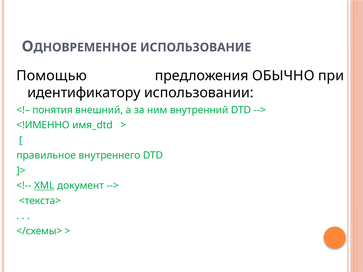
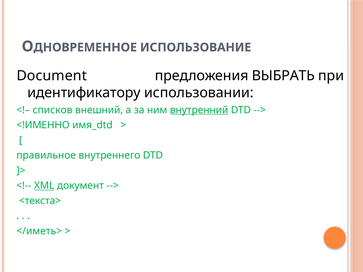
Помощью: Помощью -> Document (52, 76)
ОБЫЧНО: ОБЫЧНО -> ВЫБРАТЬ (283, 76)
понятия: понятия -> списков (52, 110)
внутренний underline: none -> present (199, 110)
</схемы>: </схемы> -> </иметь> (39, 231)
